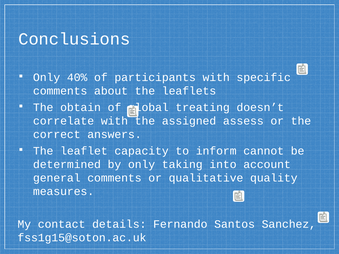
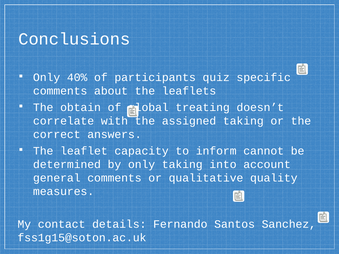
participants with: with -> quiz (216, 77)
assigned assess: assess -> taking (243, 121)
